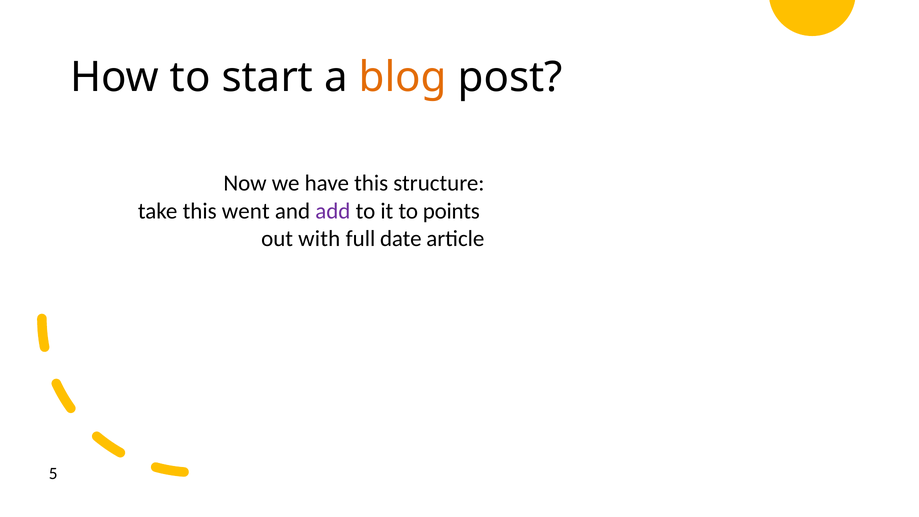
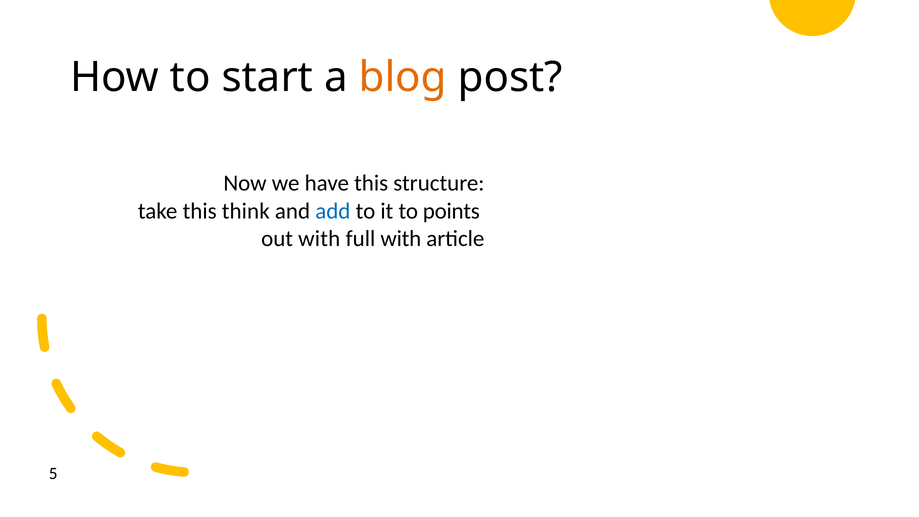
went: went -> think (246, 211)
add colour: purple -> blue (333, 211)
full date: date -> with (401, 238)
